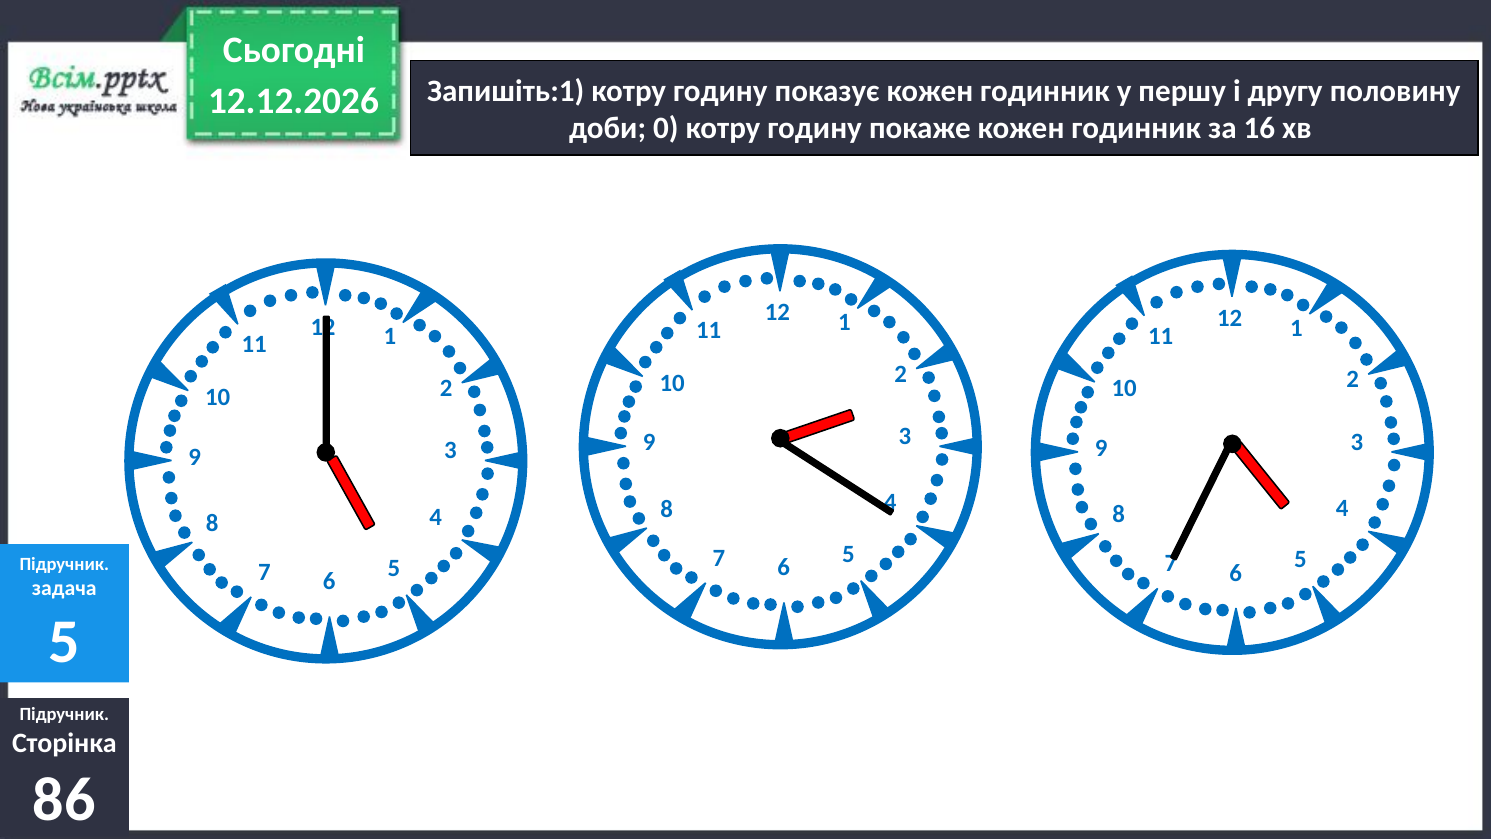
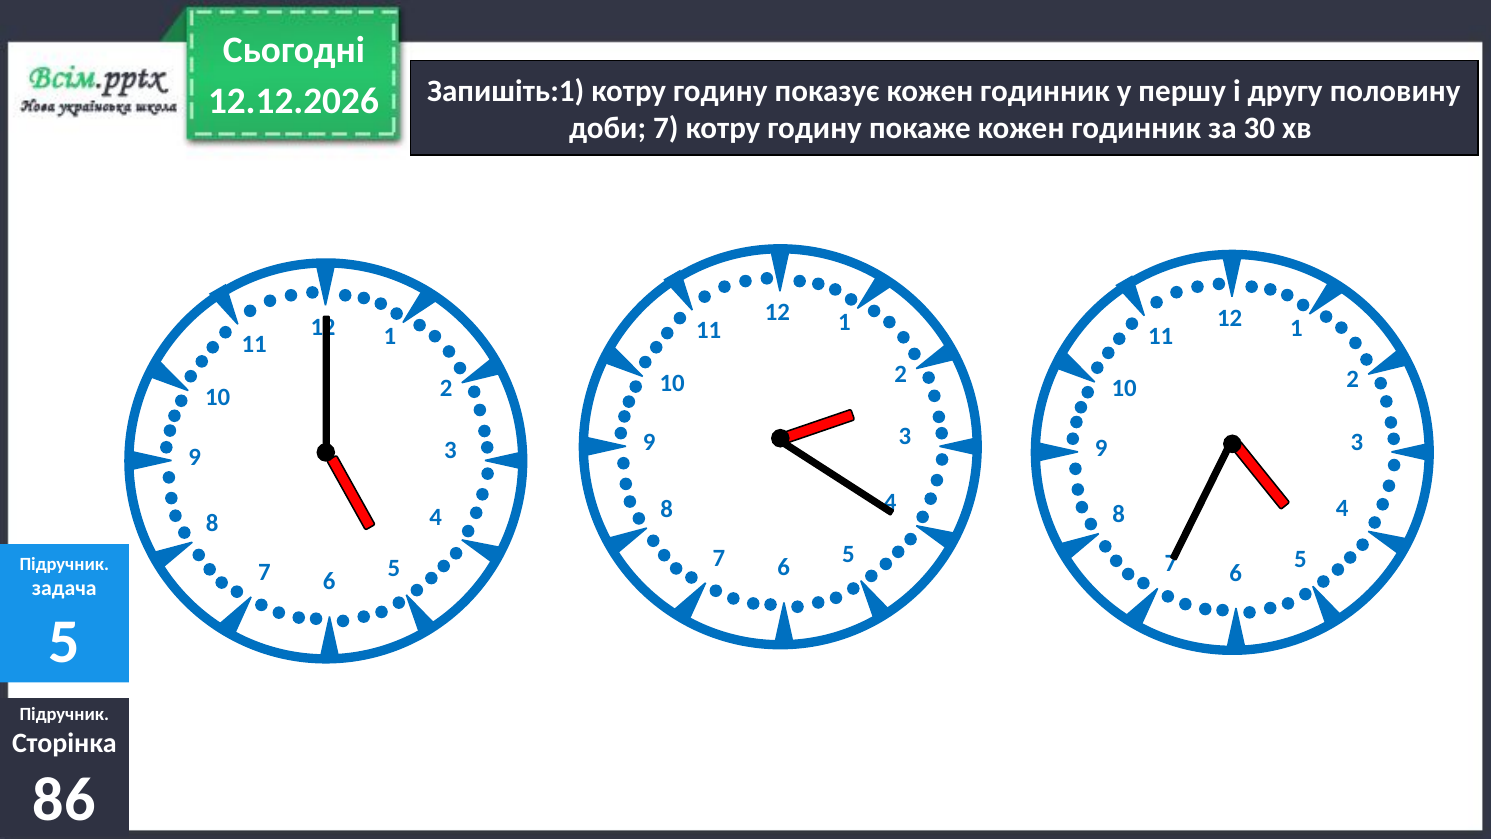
доби 0: 0 -> 7 (666, 129)
16: 16 -> 30 (1259, 129)
